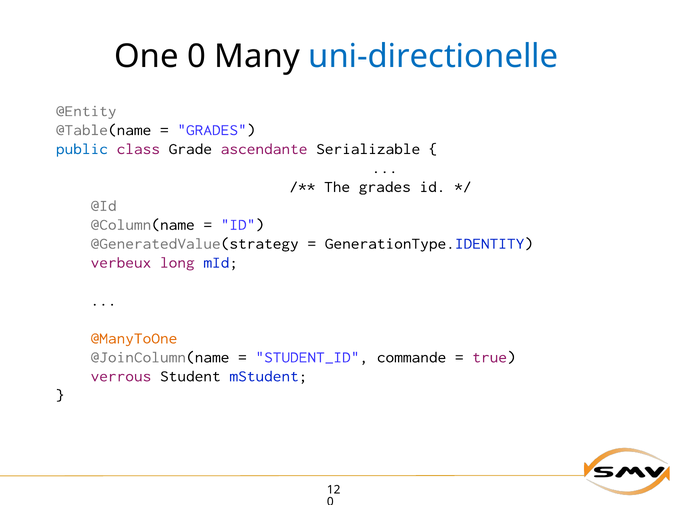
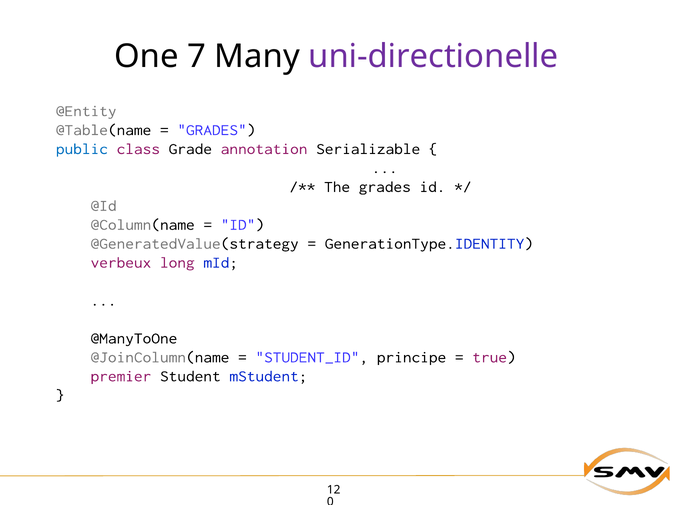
One 0: 0 -> 7 (197, 57)
uni-directionelle colour: blue -> purple (433, 57)
ascendante: ascendante -> annotation (264, 149)
@ManyToOne colour: orange -> black (134, 338)
commande: commande -> principe (412, 357)
verrous: verrous -> premier (121, 376)
